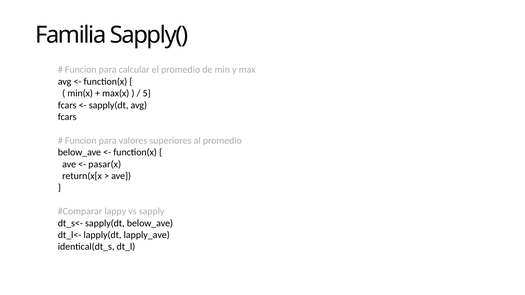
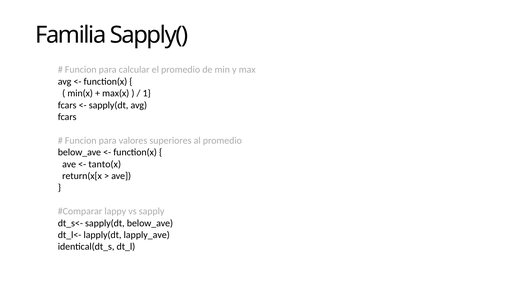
5: 5 -> 1 (147, 93)
pasar(x: pasar(x -> tanto(x (105, 164)
